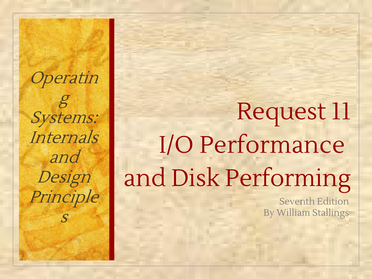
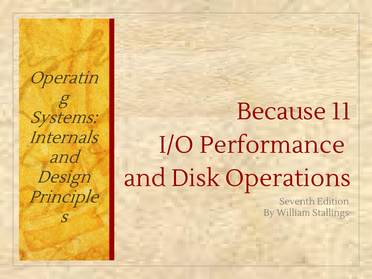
Request: Request -> Because (281, 112)
Performing: Performing -> Operations (288, 178)
